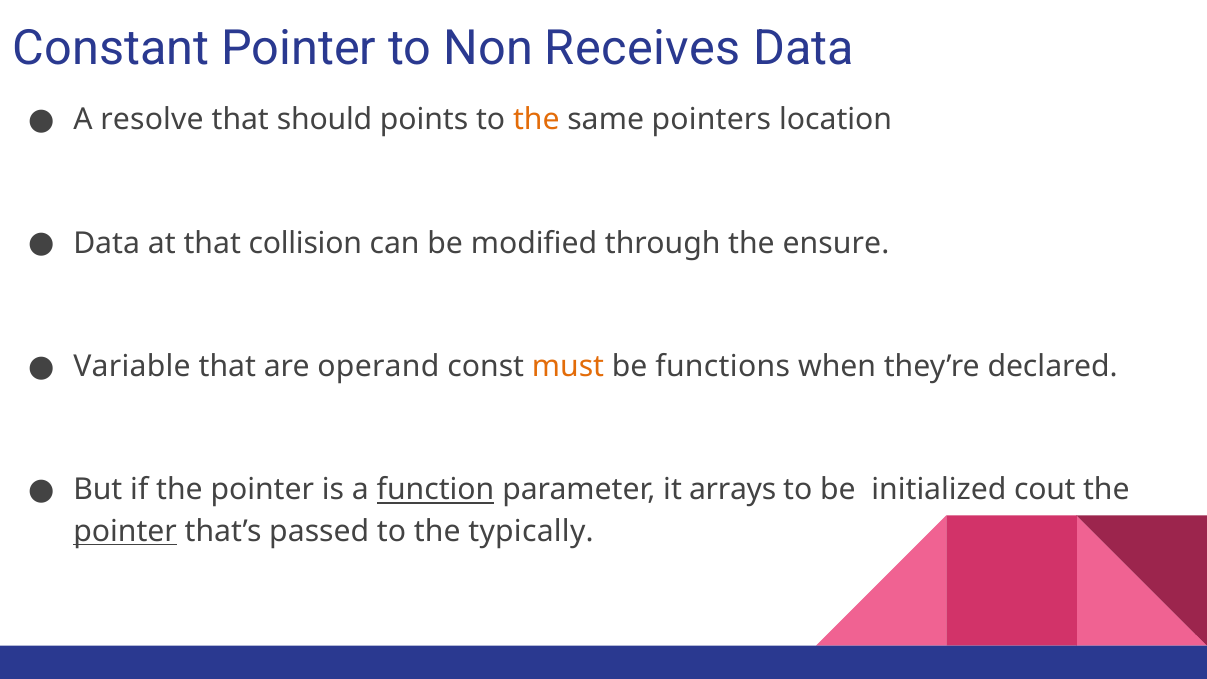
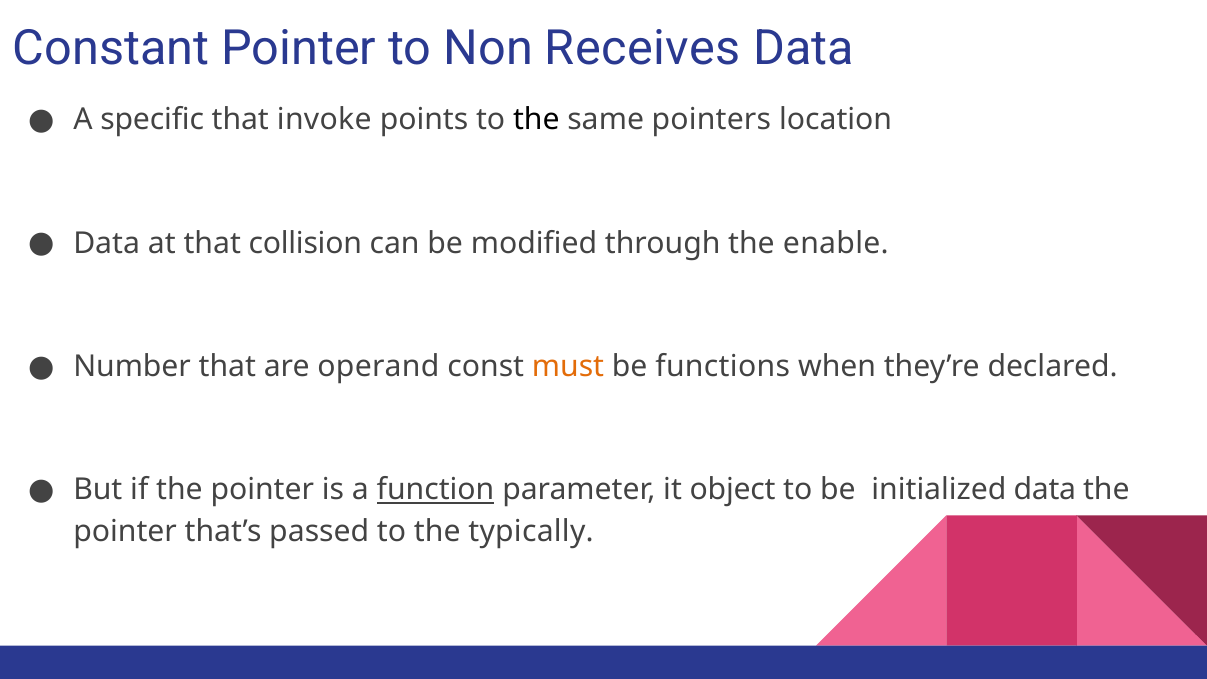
resolve: resolve -> specific (152, 120)
should: should -> invoke (324, 120)
the colour: orange -> black (536, 120)
ensure: ensure -> enable (836, 243)
Variable: Variable -> Number (132, 366)
arrays: arrays -> object (733, 490)
initialized cout: cout -> data (1045, 490)
pointer underline: present -> none (125, 532)
